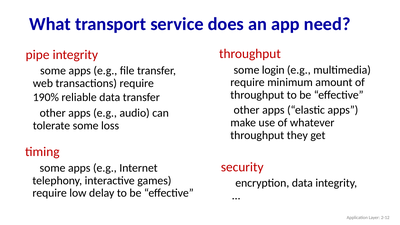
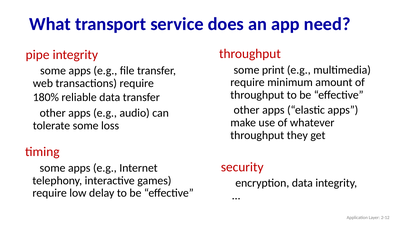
login: login -> print (273, 70)
190%: 190% -> 180% (46, 97)
